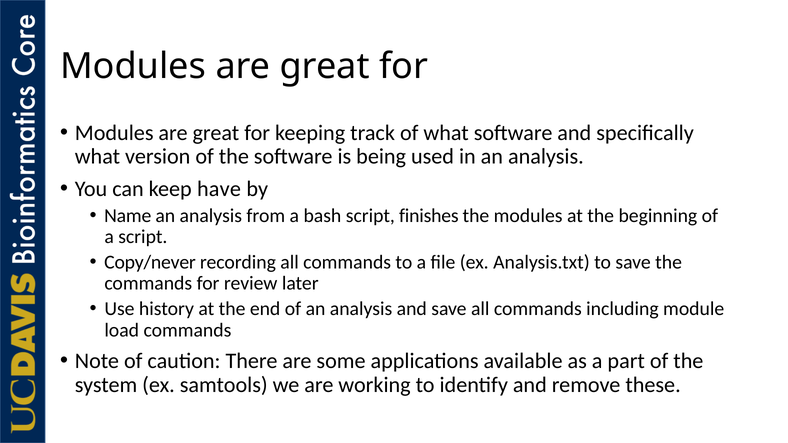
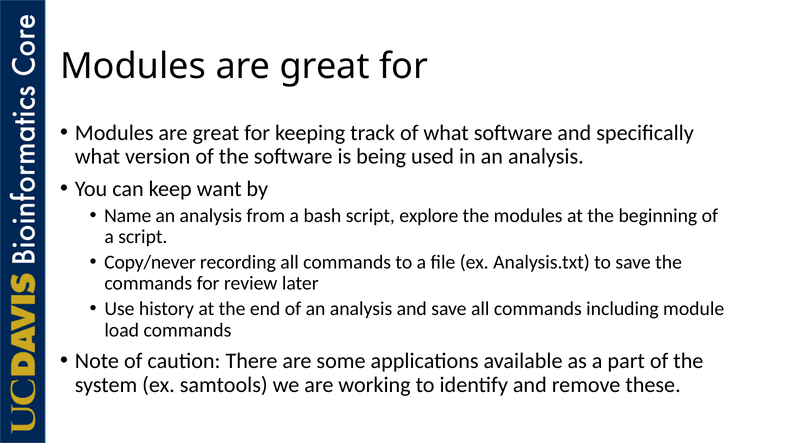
have: have -> want (219, 189)
finishes: finishes -> explore (429, 216)
